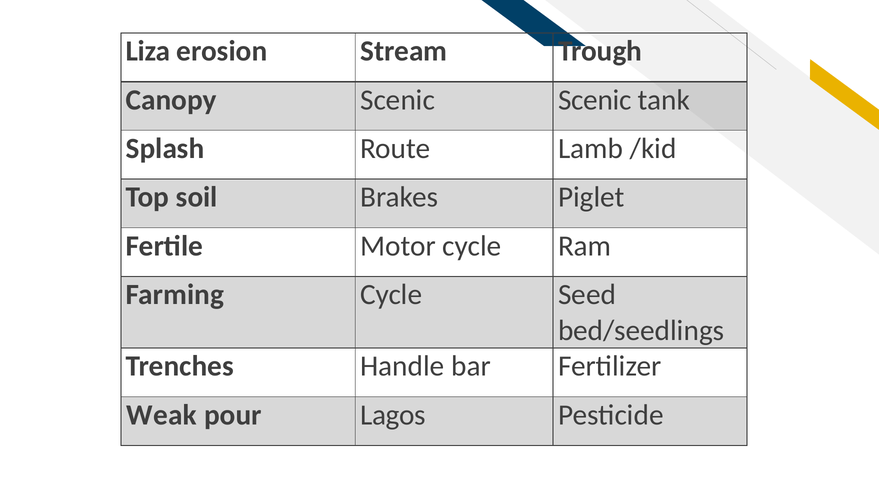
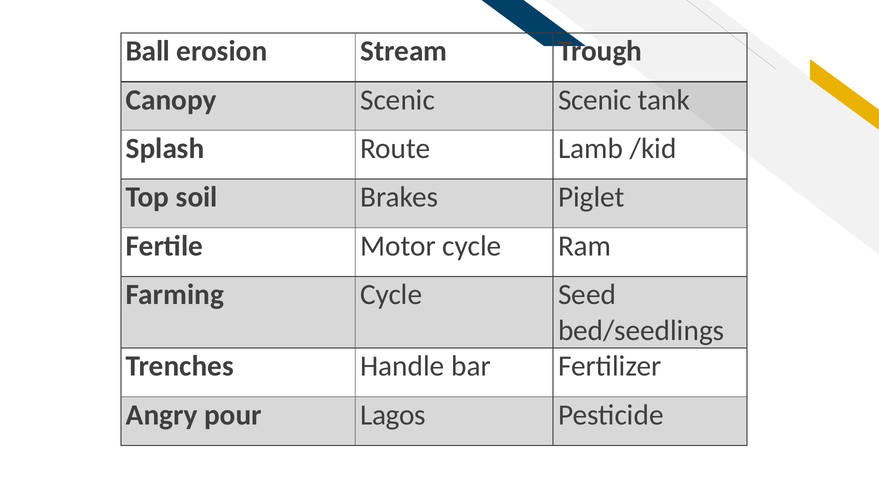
Liza: Liza -> Ball (148, 51)
Weak: Weak -> Angry (162, 415)
